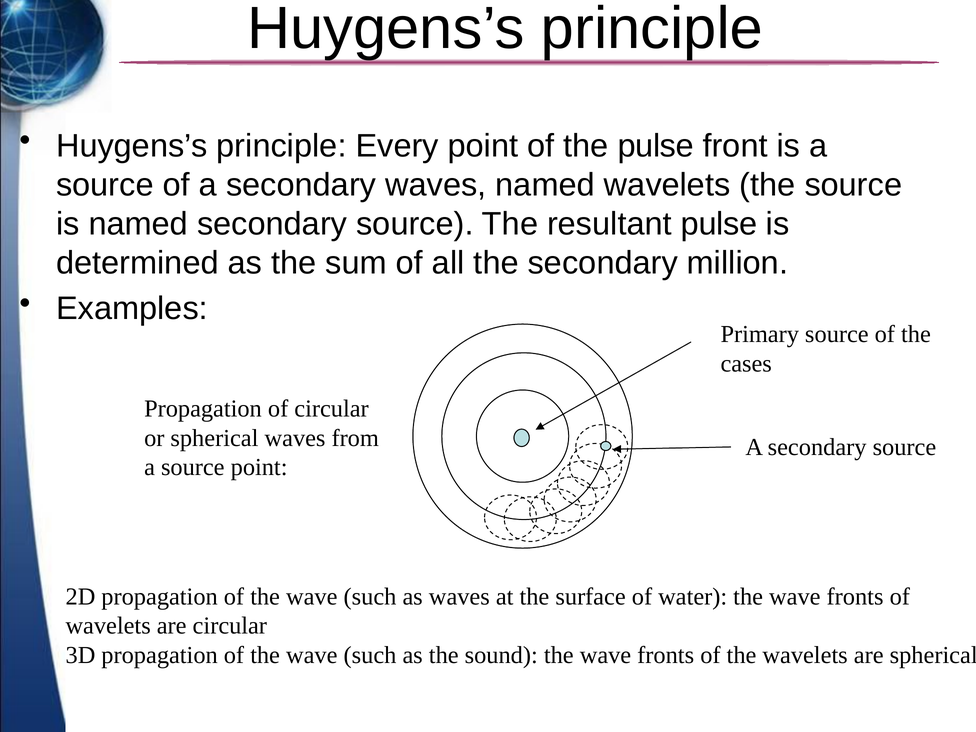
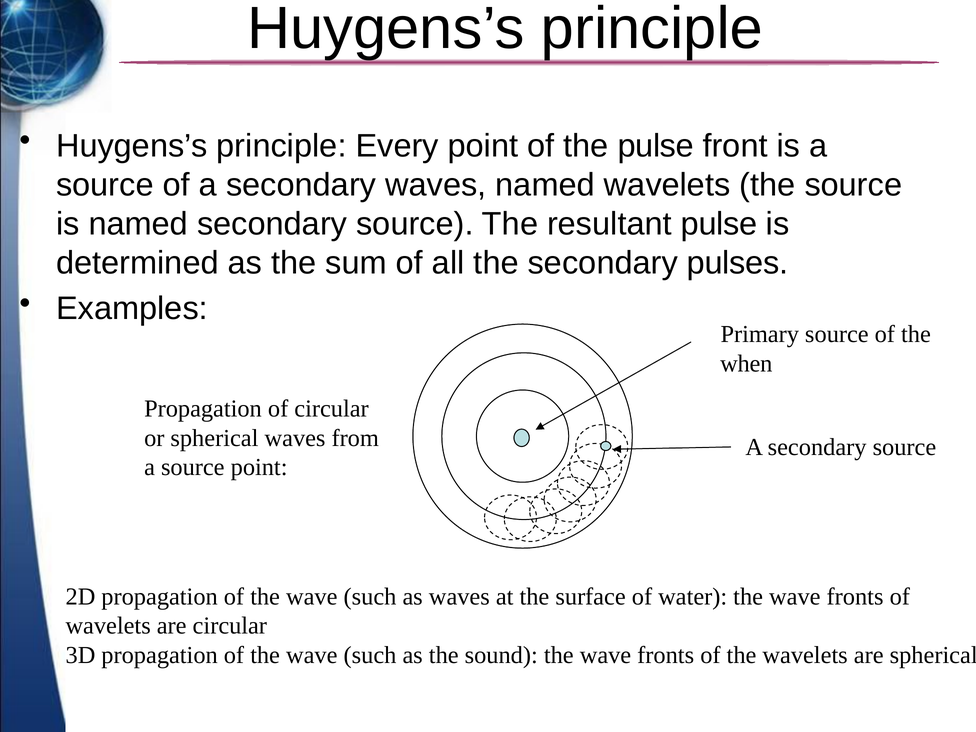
million: million -> pulses (738, 263)
cases: cases -> when (746, 364)
